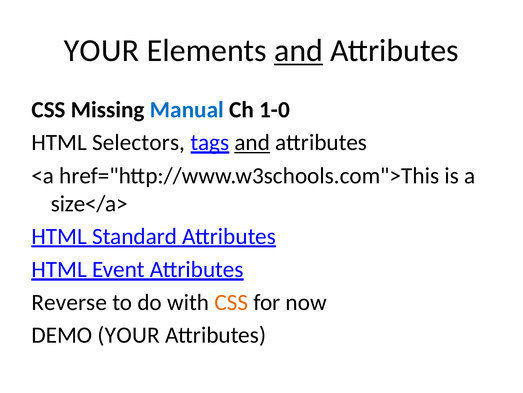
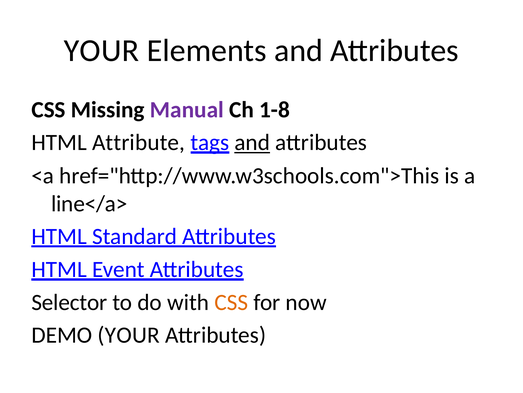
and underline: present -> none (298, 51)
Manual colour: blue -> purple (187, 110)
1-0: 1-0 -> 1-8 (275, 110)
Selectors: Selectors -> Attribute (139, 142)
size</a>: size</a> -> line</a> (89, 203)
Reverse: Reverse -> Selector (69, 302)
